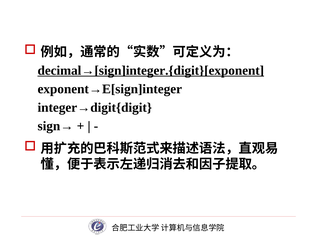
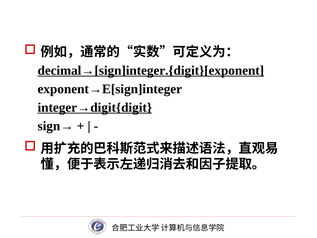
integer→digit{digit underline: none -> present (95, 107)
